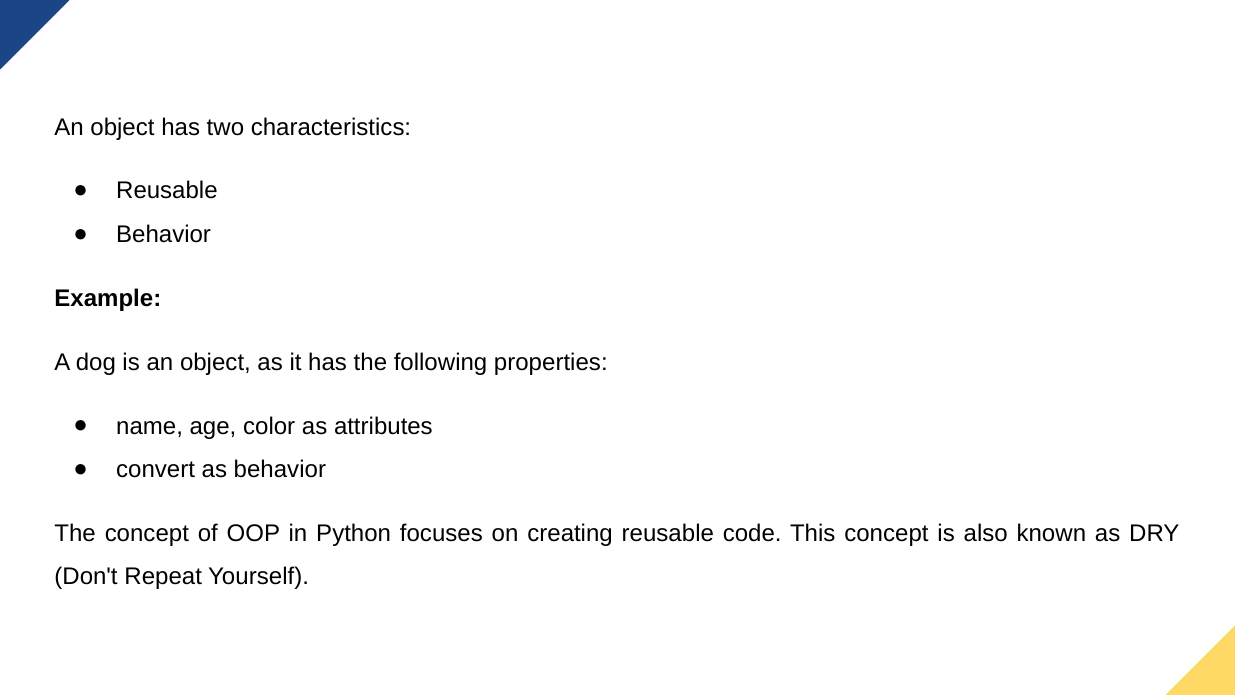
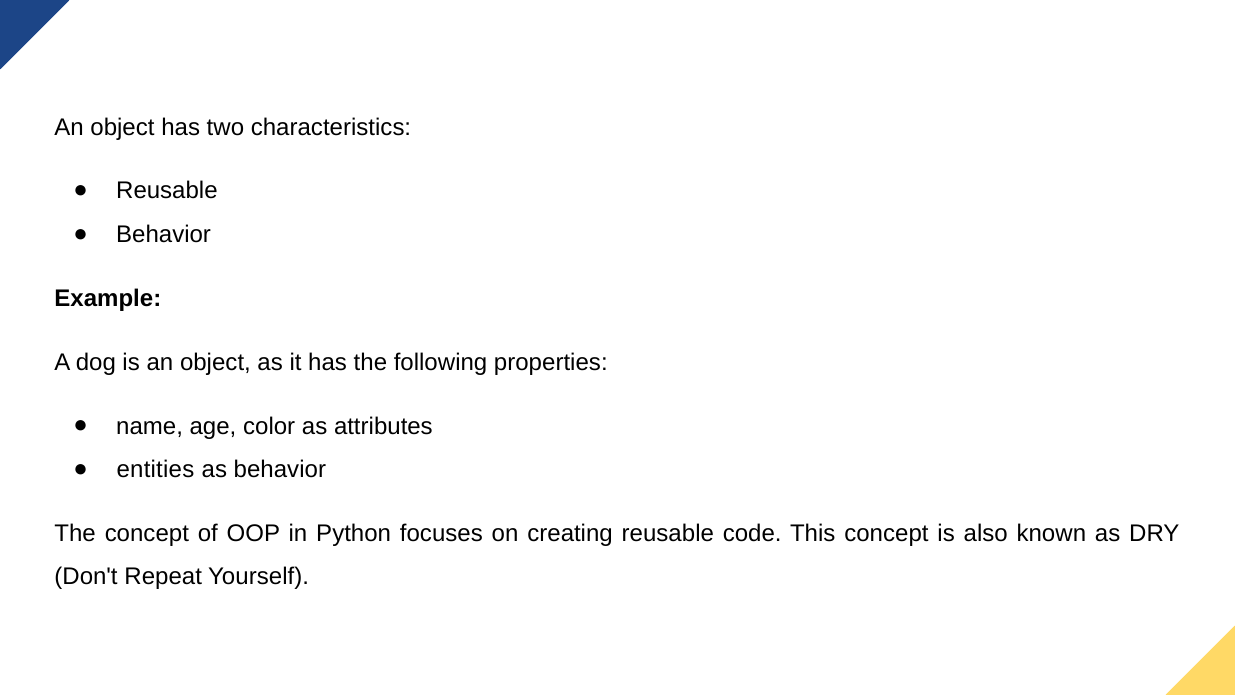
convert: convert -> entities (155, 469)
